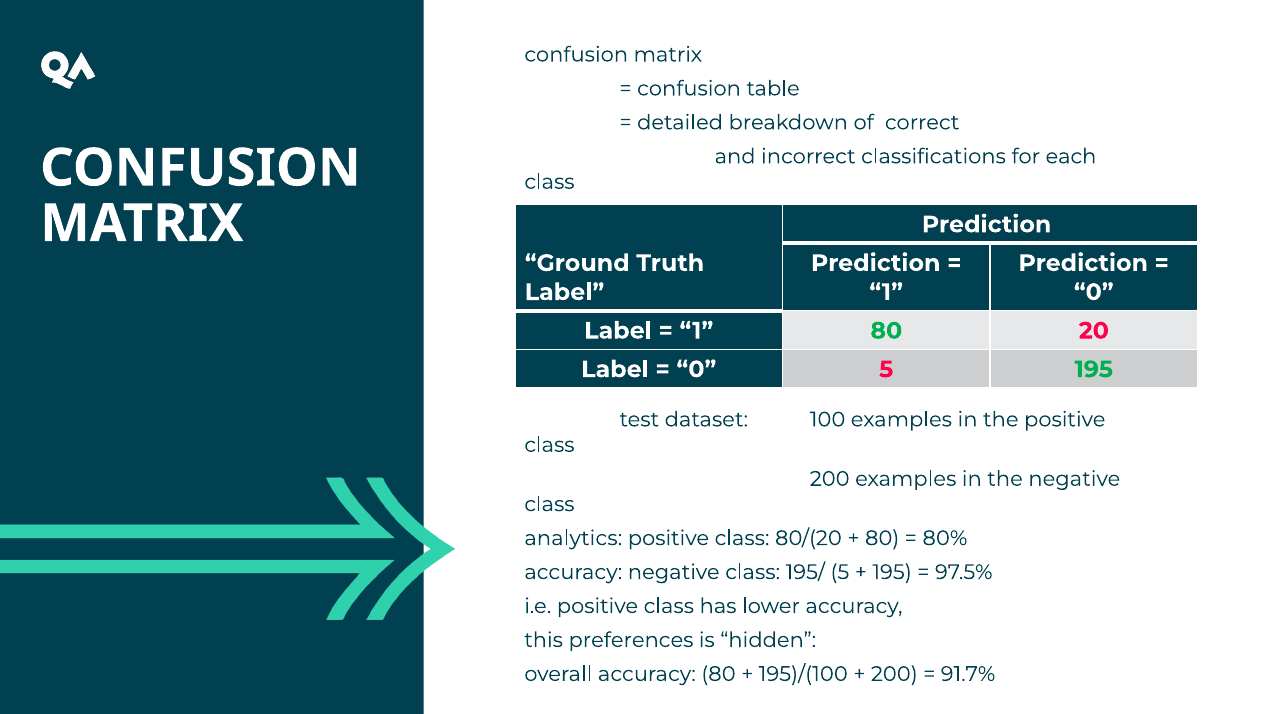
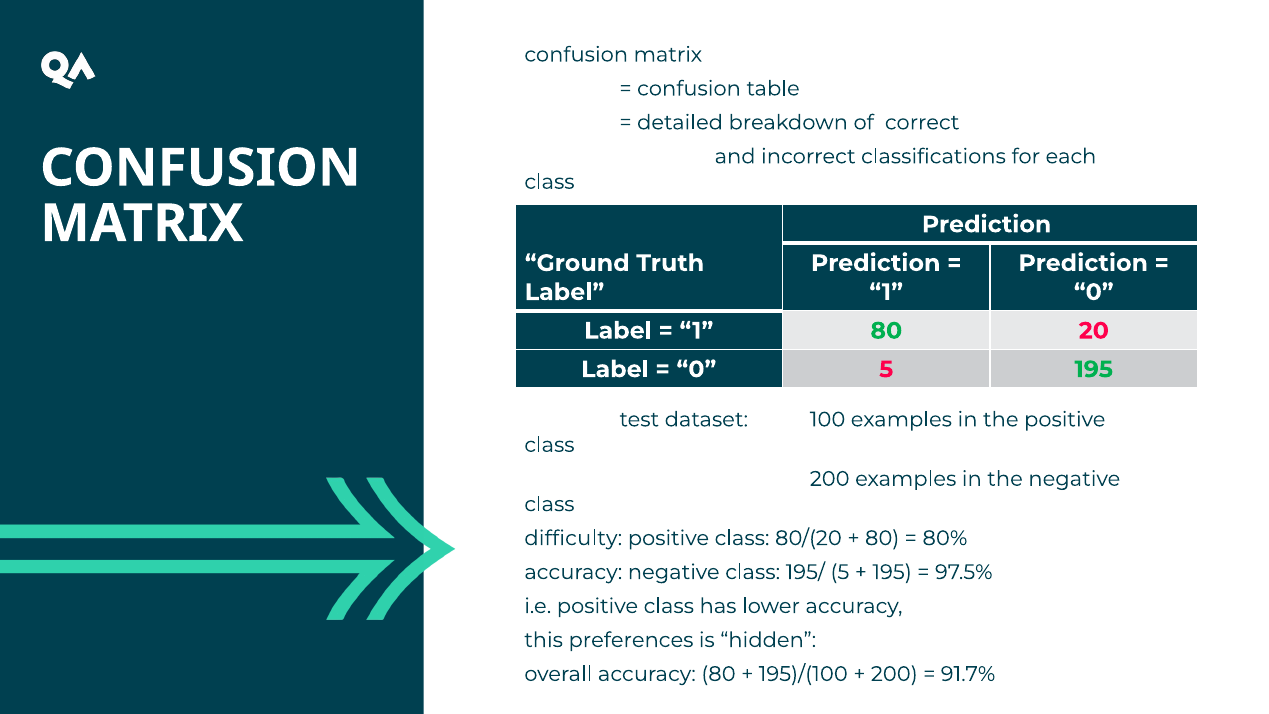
analytics: analytics -> difficulty (573, 538)
